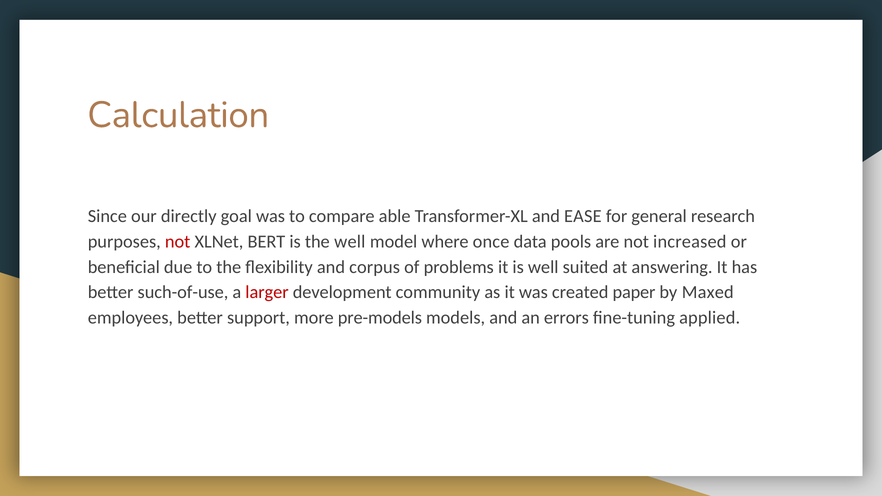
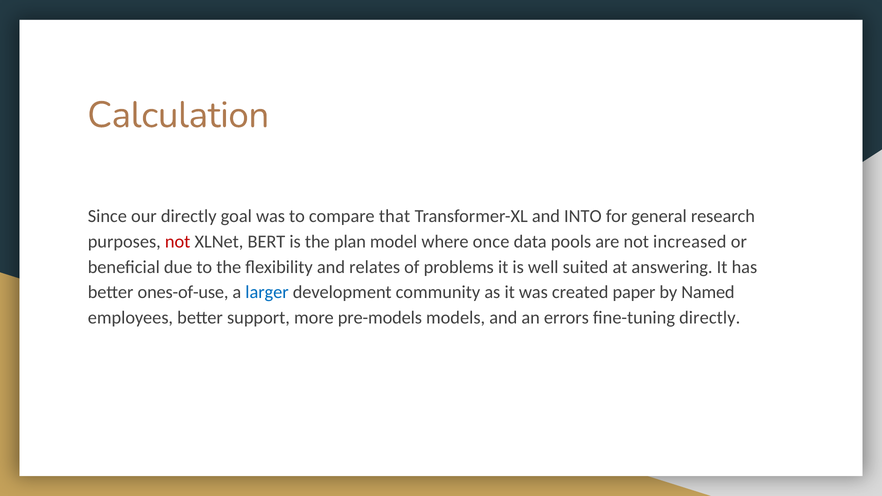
able: able -> that (395, 216)
EASE: EASE -> INTO (583, 216)
the well: well -> plan (350, 242)
corpus: corpus -> relates (375, 267)
such-of-use: such-of-use -> ones-of-use (183, 292)
larger colour: red -> blue (267, 292)
Maxed: Maxed -> Named (708, 292)
fine-tuning applied: applied -> directly (710, 318)
